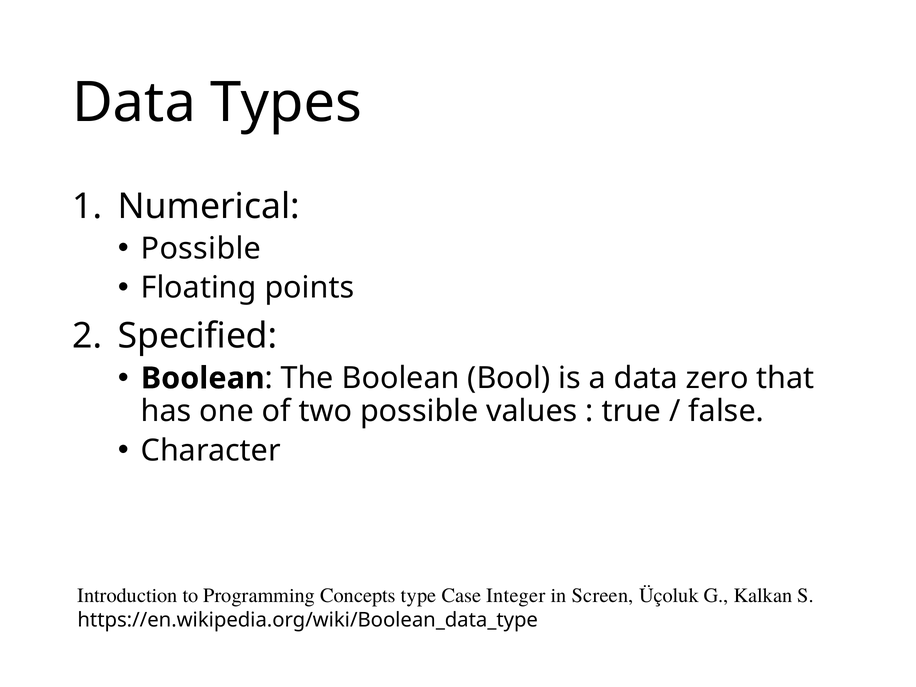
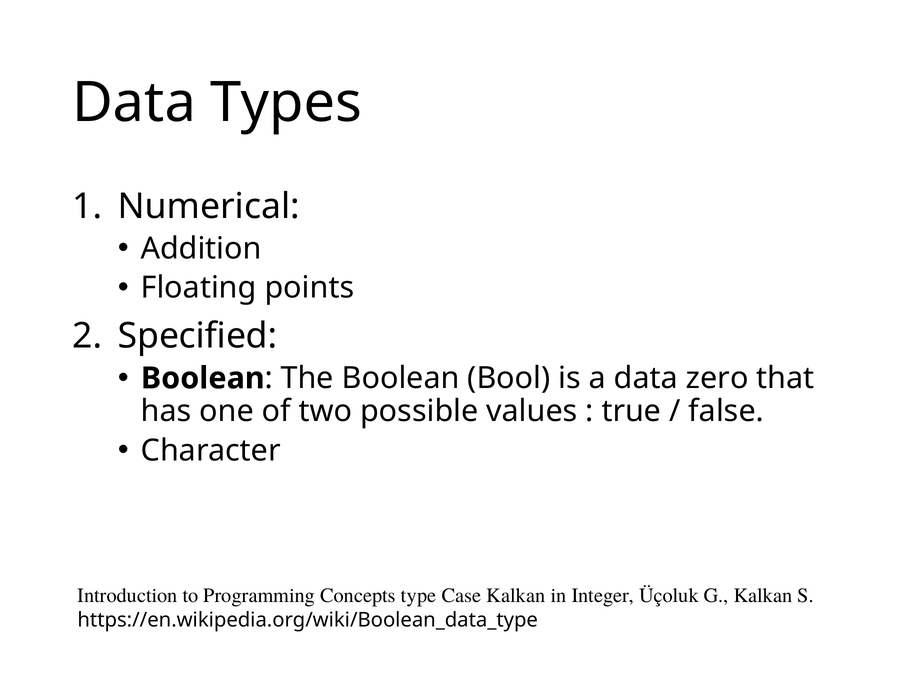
Possible: Possible -> Addition (201, 249)
Case Integer: Integer -> Kalkan (516, 595)
Screen: Screen -> Integer (603, 595)
